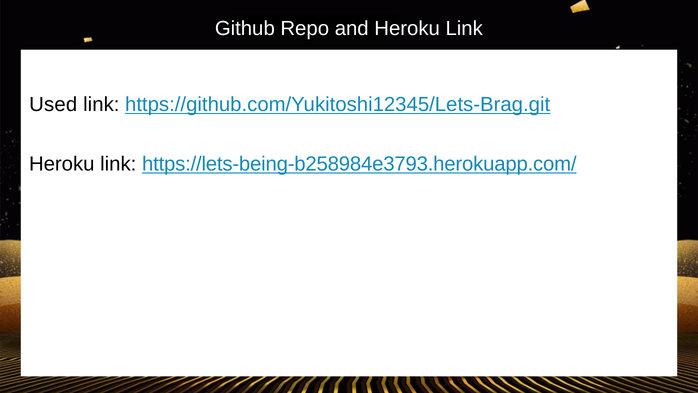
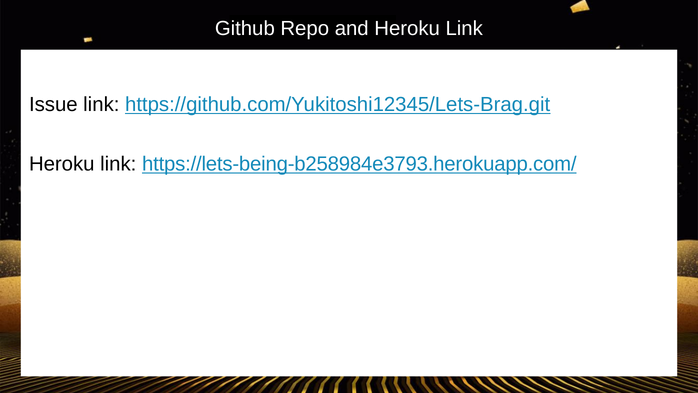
Used: Used -> Issue (53, 104)
